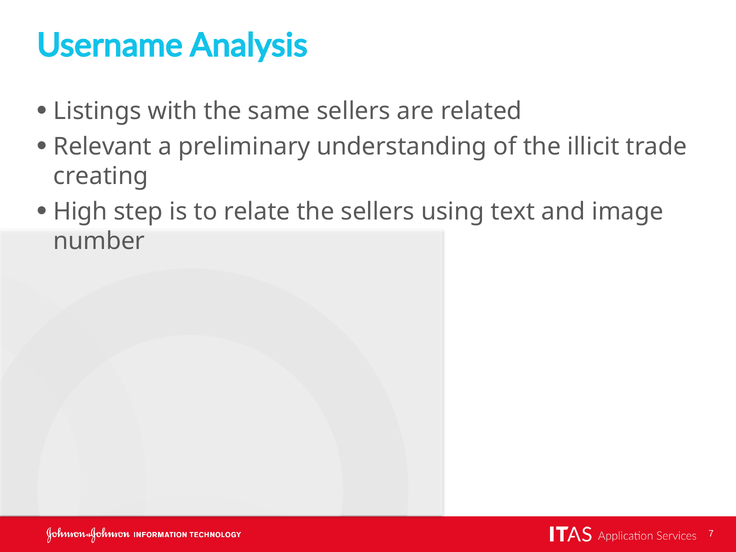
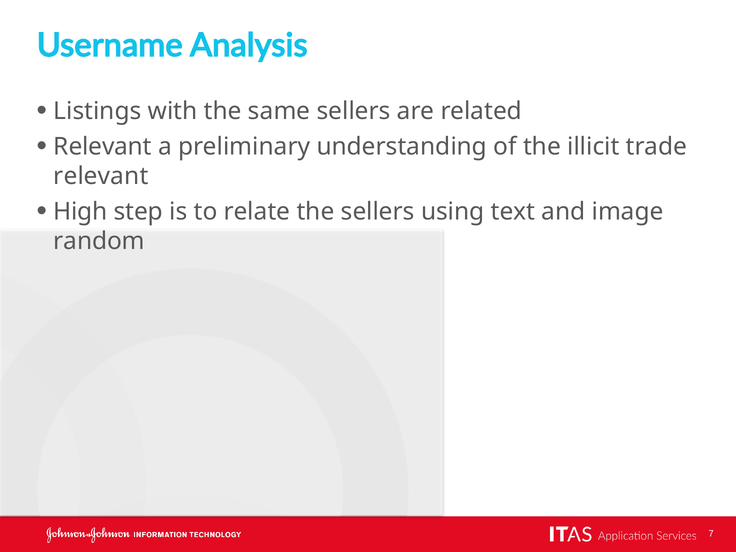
creating: creating -> relevant (101, 176)
number: number -> random (99, 241)
